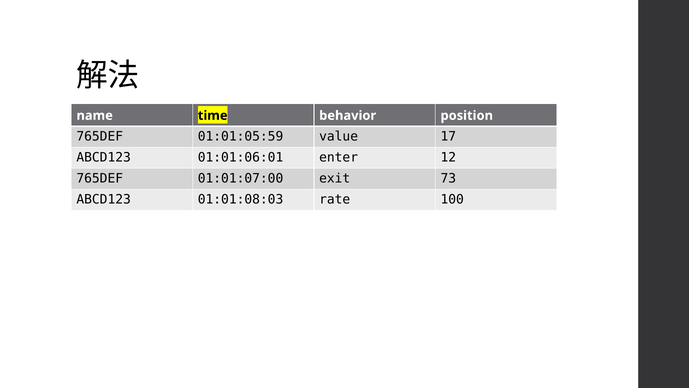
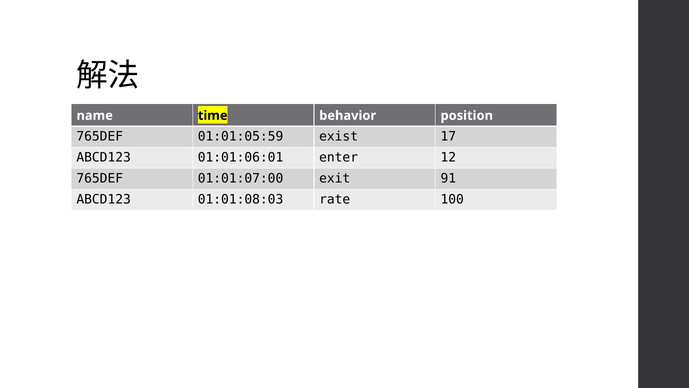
value: value -> exist (339, 136)
73: 73 -> 91 (448, 178)
